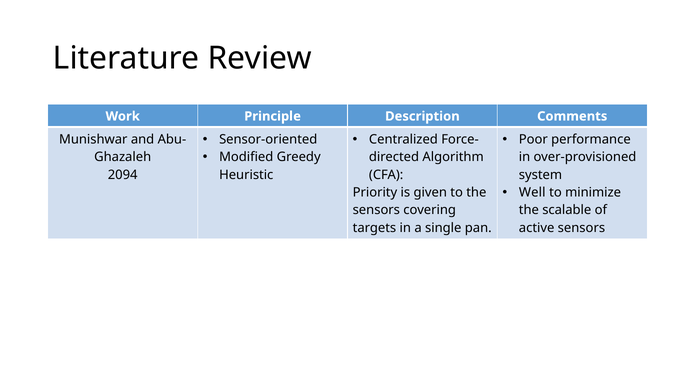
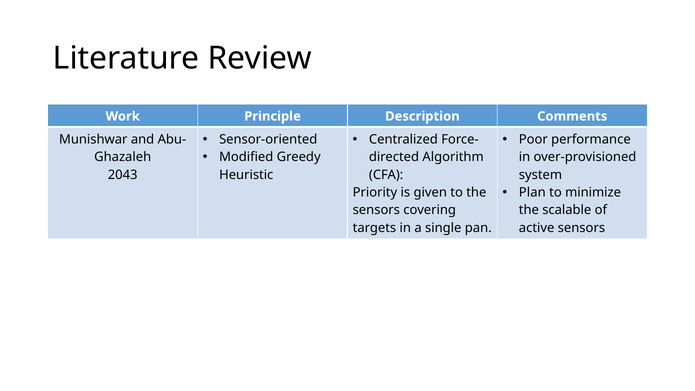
2094: 2094 -> 2043 (123, 175)
Well: Well -> Plan (532, 192)
